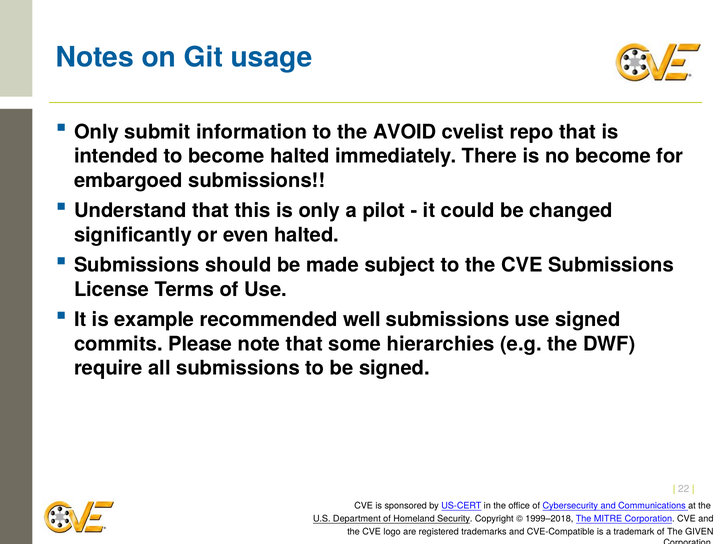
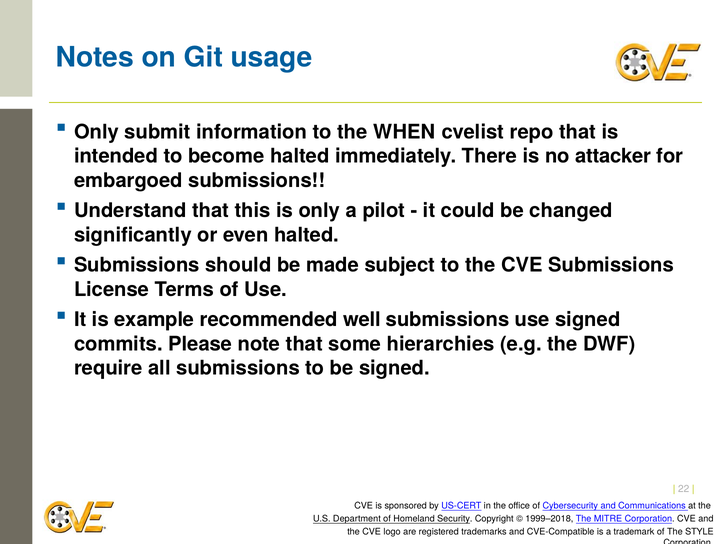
AVOID: AVOID -> WHEN (404, 132)
no become: become -> attacker (613, 156)
GIVEN: GIVEN -> STYLE (699, 532)
